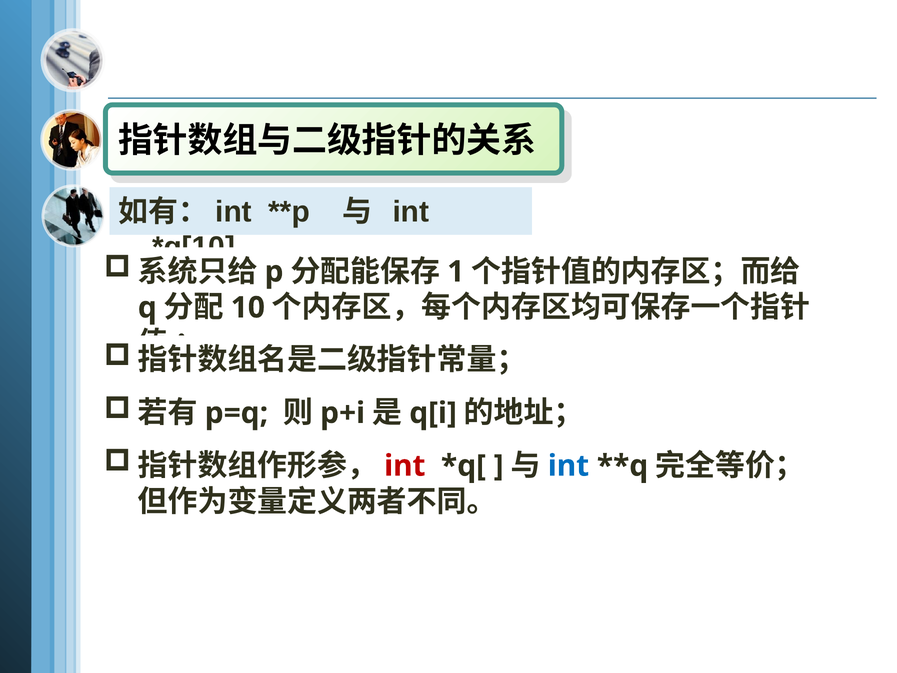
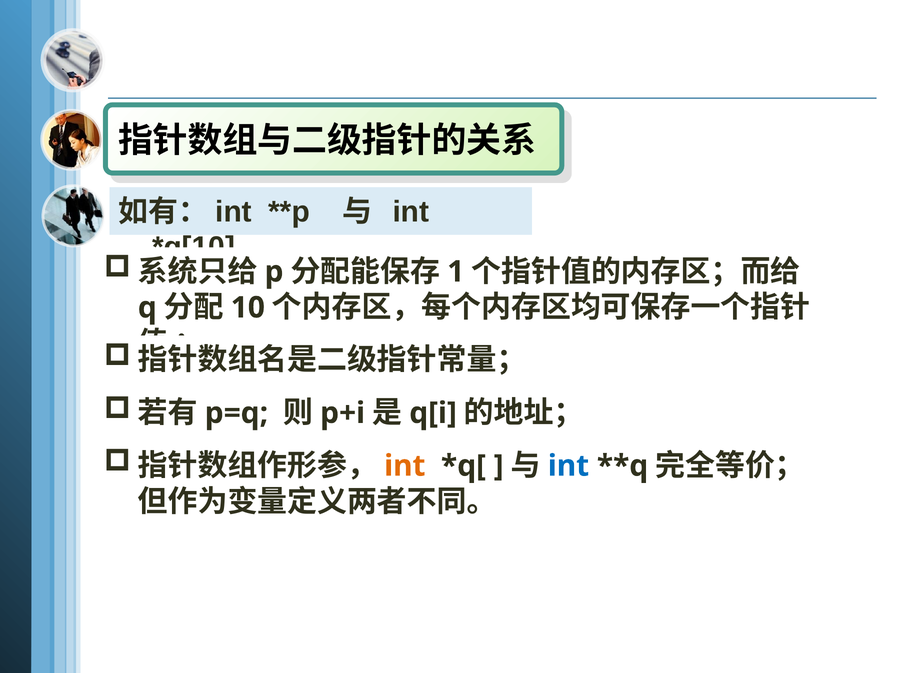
int colour: red -> orange (405, 466)
